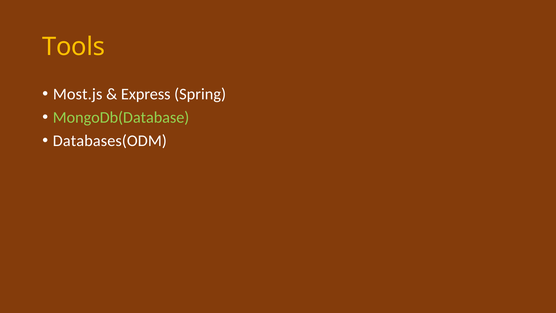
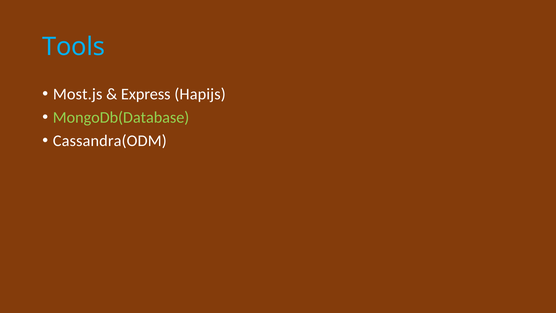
Tools colour: yellow -> light blue (74, 47)
Spring: Spring -> Hapijs (200, 94)
Databases(ODM: Databases(ODM -> Cassandra(ODM (110, 141)
